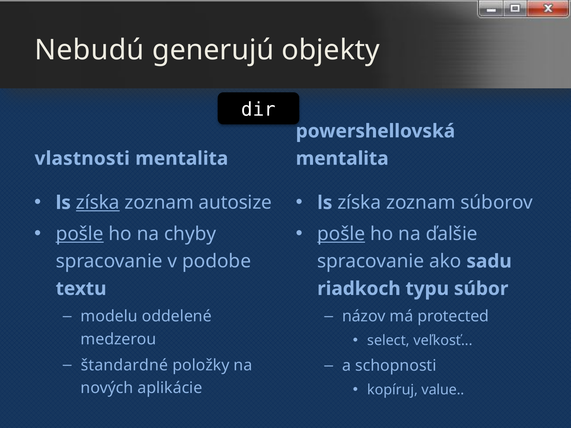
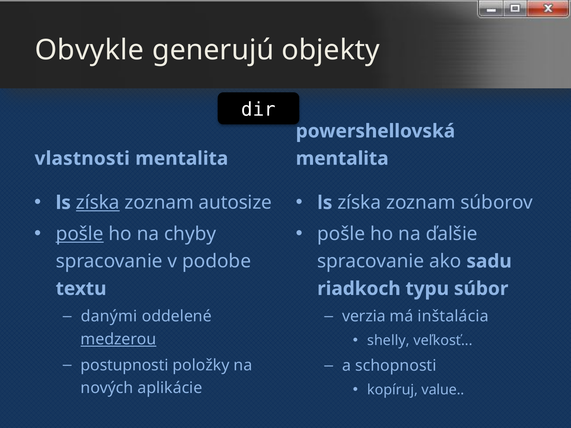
Nebudú: Nebudú -> Obvykle (89, 50)
pošle underline: present -> none (341, 234)
modelu: modelu -> danými (109, 317)
názov: názov -> verzia (364, 317)
protected: protected -> inštalácia (453, 317)
select: select -> shelly (388, 341)
medzerou underline: none -> present (119, 339)
štandardné: štandardné -> postupnosti (125, 365)
